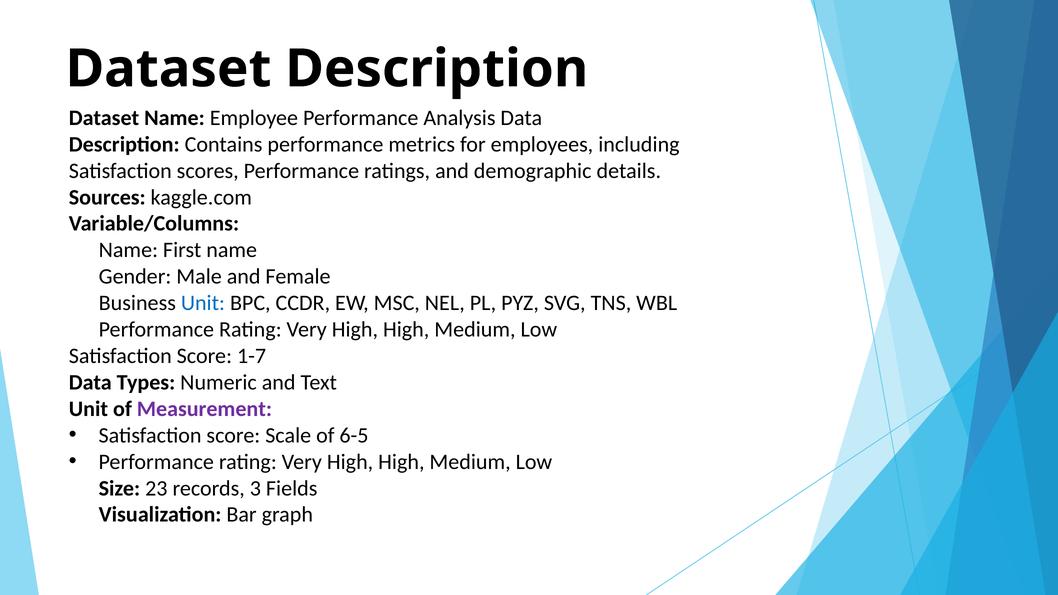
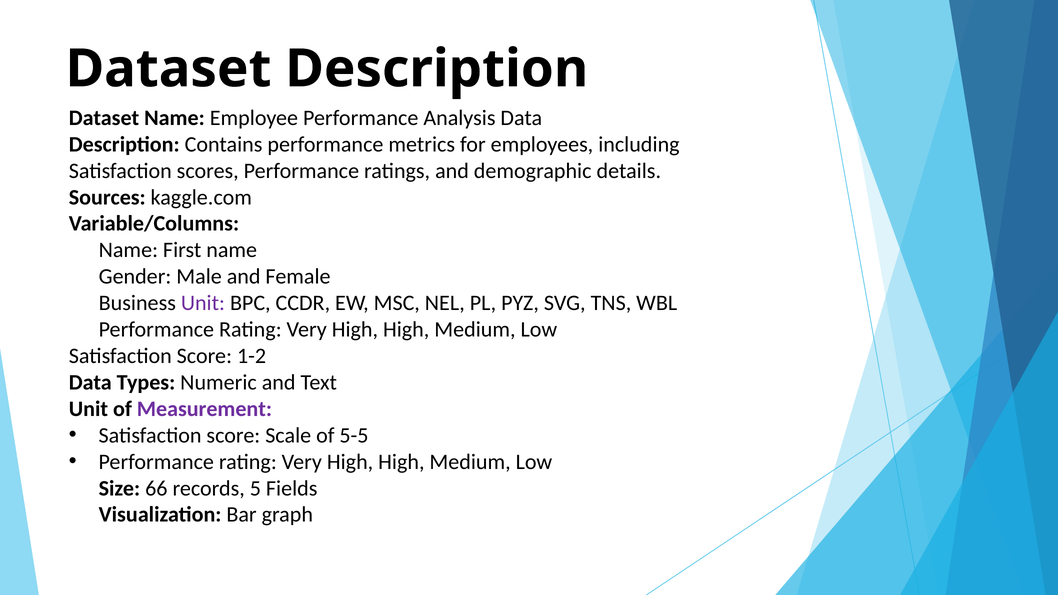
Unit colour: blue -> purple (203, 303)
1-7: 1-7 -> 1-2 (252, 356)
6-5: 6-5 -> 5-5 (354, 435)
23: 23 -> 66 (156, 488)
3: 3 -> 5 (255, 488)
